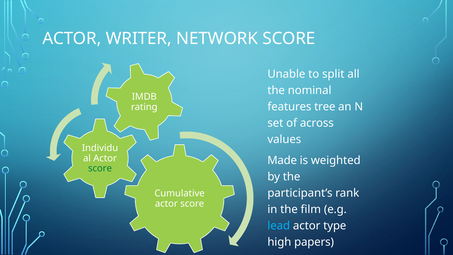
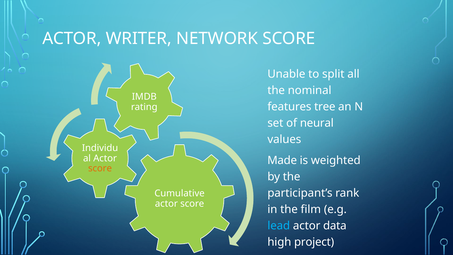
across: across -> neural (317, 123)
score colour: green -> orange (100, 168)
type: type -> data (335, 225)
papers: papers -> project (314, 242)
